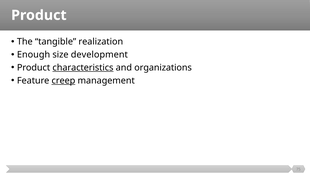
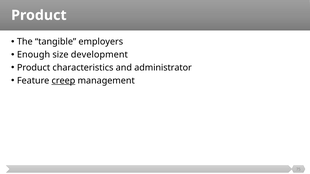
realization: realization -> employers (101, 42)
characteristics underline: present -> none (83, 68)
organizations: organizations -> administrator (163, 68)
